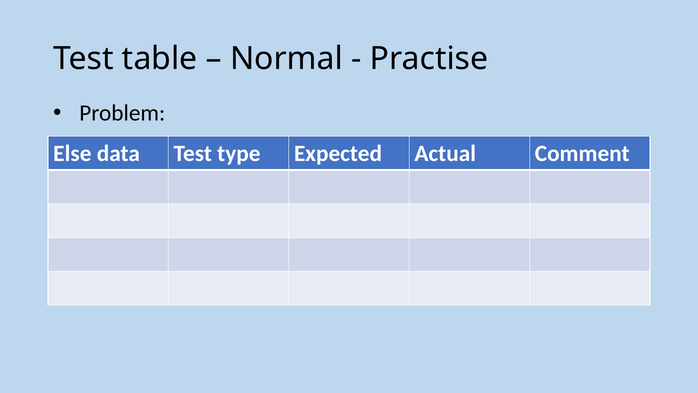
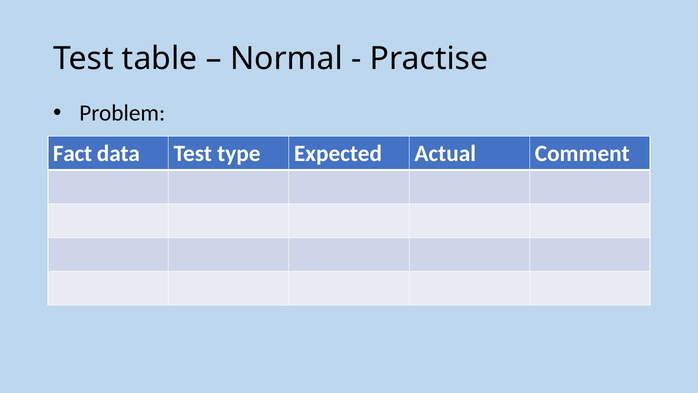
Else: Else -> Fact (72, 153)
